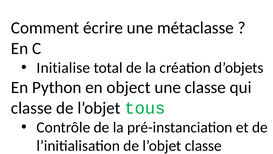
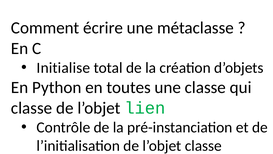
object: object -> toutes (129, 87)
tous: tous -> lien (145, 108)
